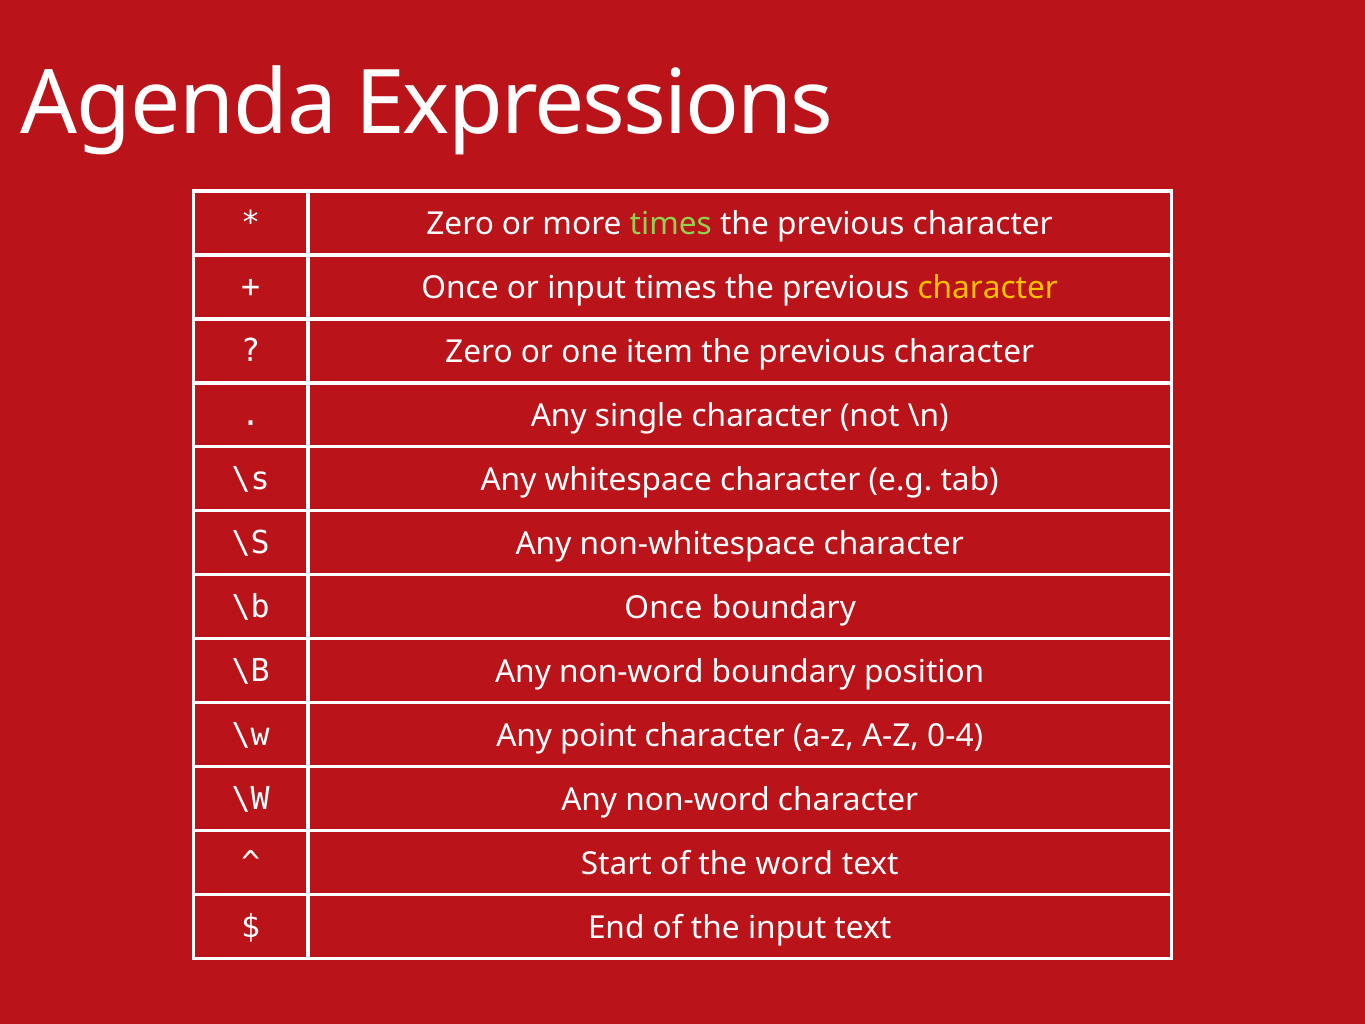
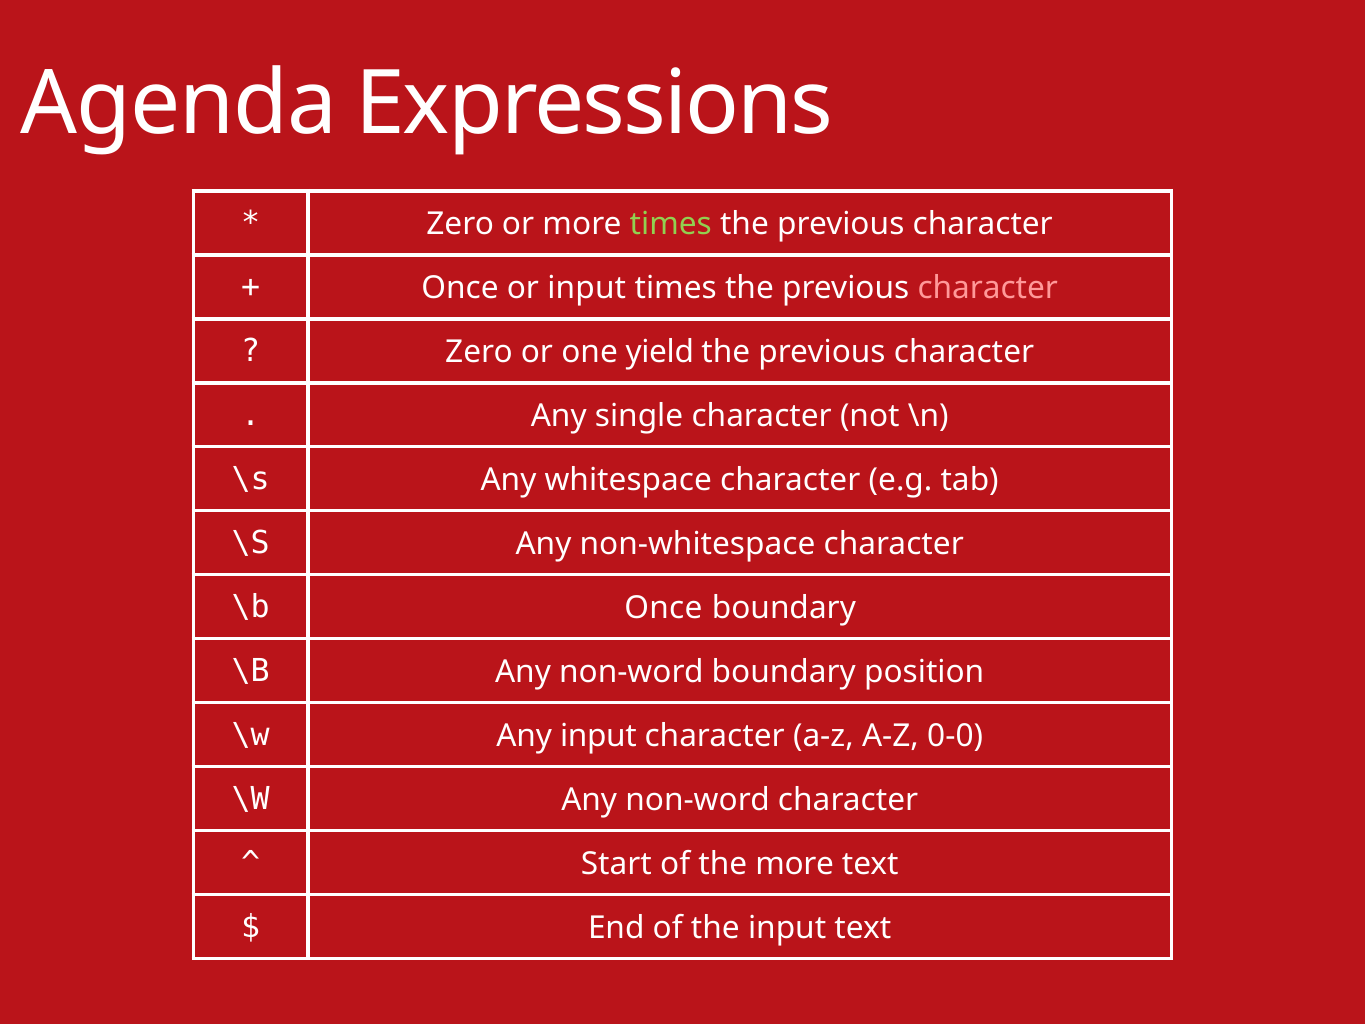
character colour: yellow -> pink (988, 288)
item: item -> yield (660, 352)
Any point: point -> input (598, 736)
0-4: 0-4 -> 0-0 (955, 736)
the word: word -> more (795, 864)
